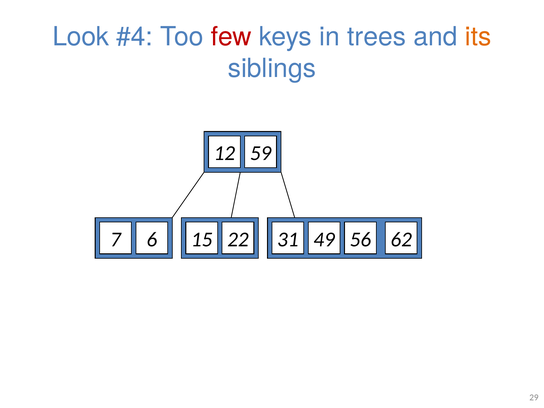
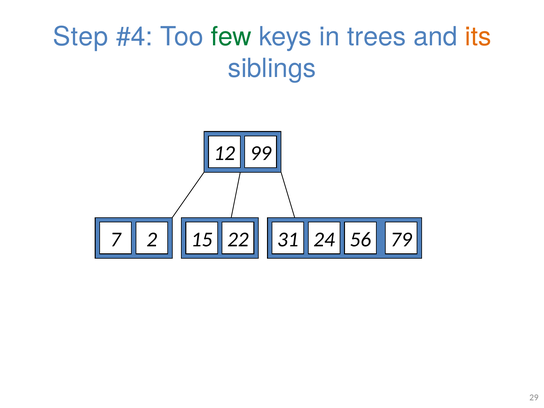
Look: Look -> Step (81, 37)
few colour: red -> green (231, 37)
59: 59 -> 99 (261, 153)
6: 6 -> 2 (152, 239)
49: 49 -> 24 (324, 239)
62: 62 -> 79 (401, 239)
